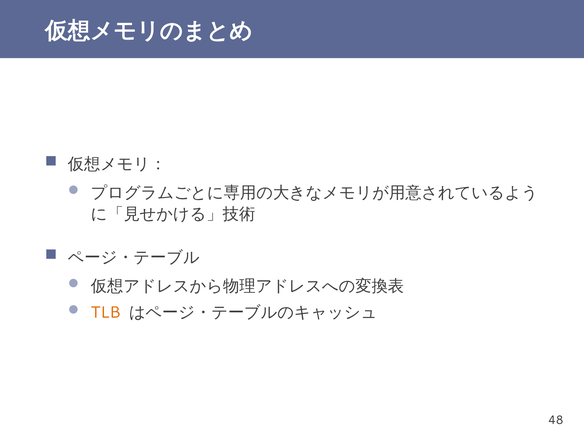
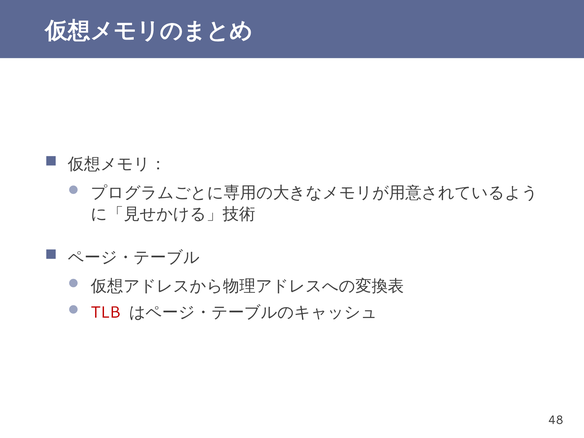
TLB colour: orange -> red (106, 313)
